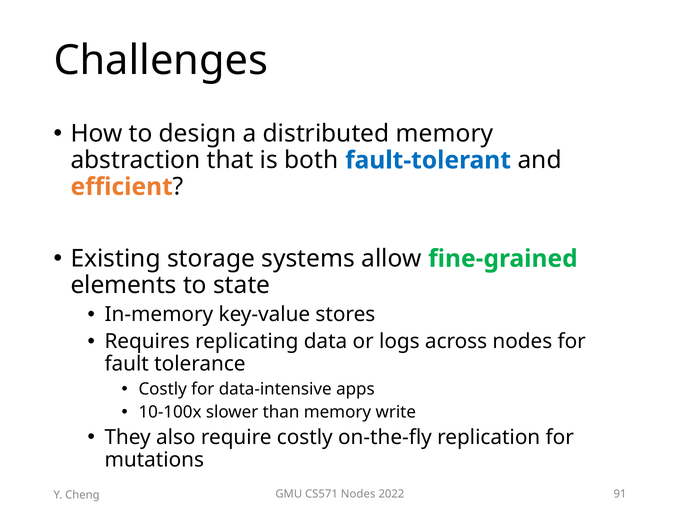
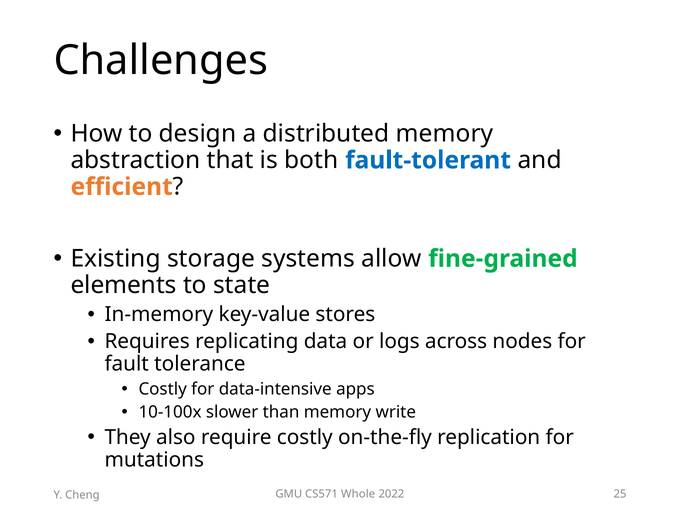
CS571 Nodes: Nodes -> Whole (358, 494)
91: 91 -> 25 (620, 494)
